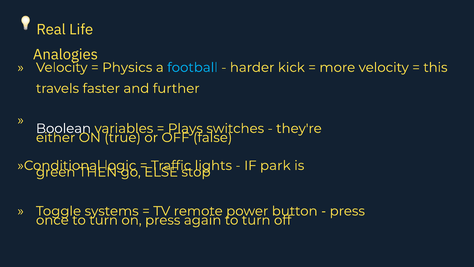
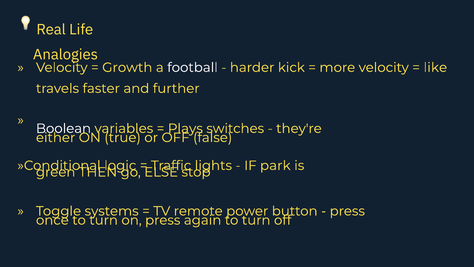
Physics: Physics -> Growth (127, 67)
football colour: light blue -> white (193, 67)
this: this -> like (435, 67)
